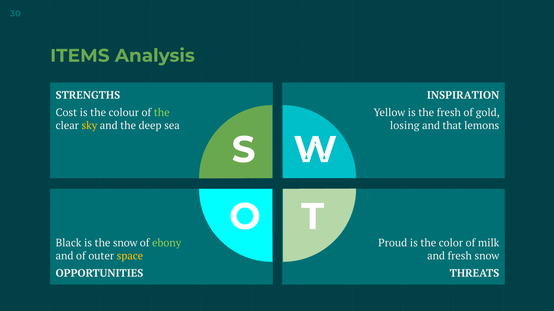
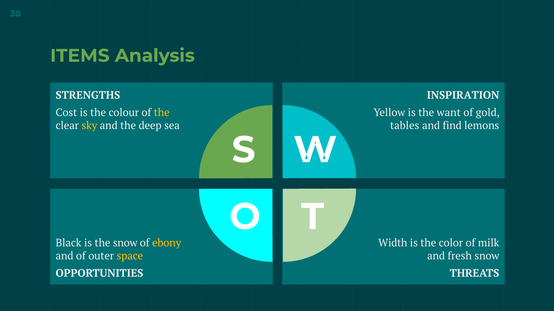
the colour: light green -> yellow (162, 113)
the fresh: fresh -> want (449, 113)
losing: losing -> tables (405, 126)
that: that -> find (452, 126)
ebony colour: light green -> yellow (167, 243)
Proud: Proud -> Width (393, 243)
